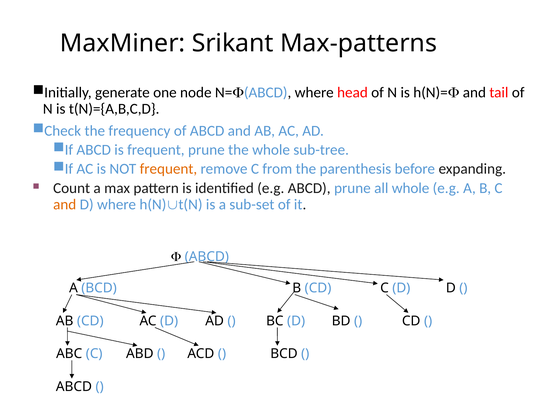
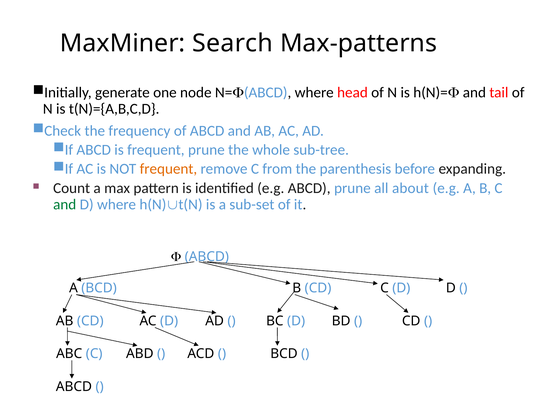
Srikant: Srikant -> Search (233, 43)
all whole: whole -> about (410, 188)
and colour: orange -> green (65, 205)
